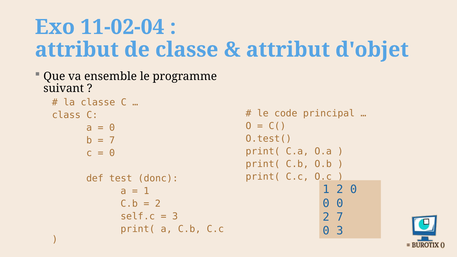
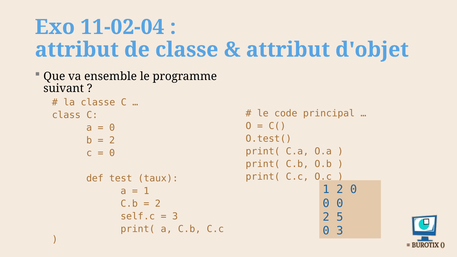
7: 7 -> 2 (112, 140)
donc: donc -> taux (158, 178)
2 7: 7 -> 5 (340, 217)
